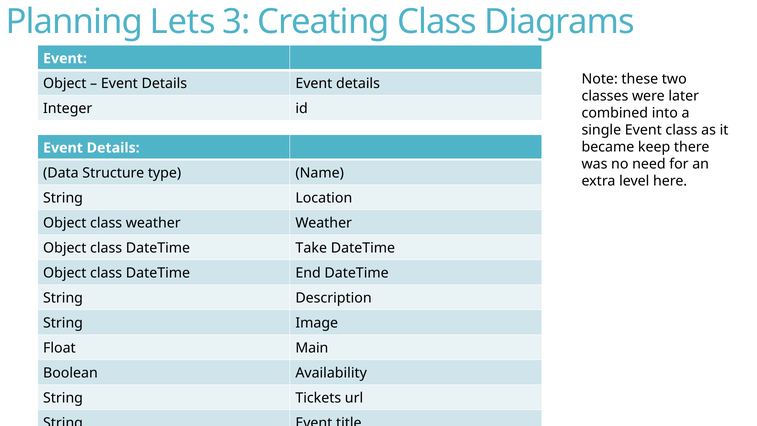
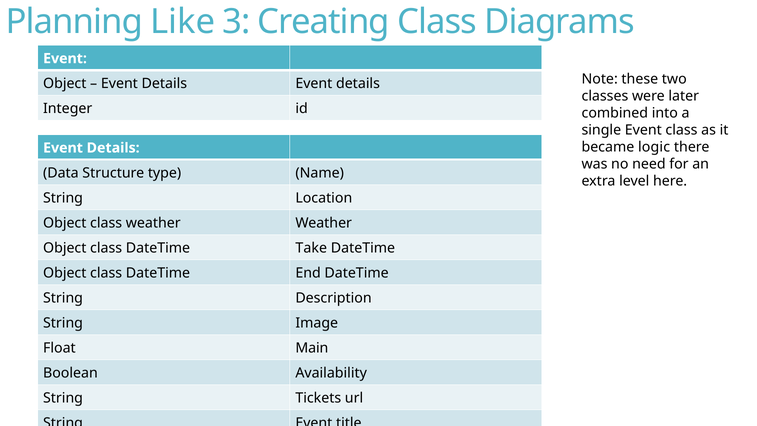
Lets: Lets -> Like (183, 22)
keep: keep -> logic (654, 147)
